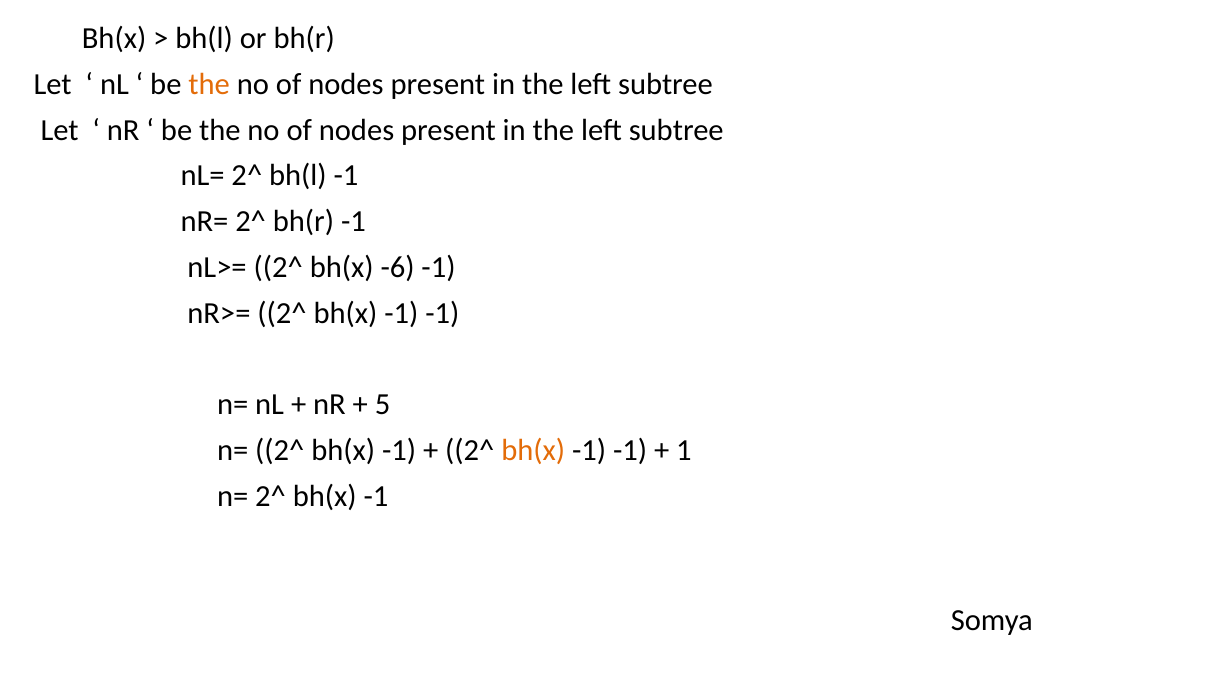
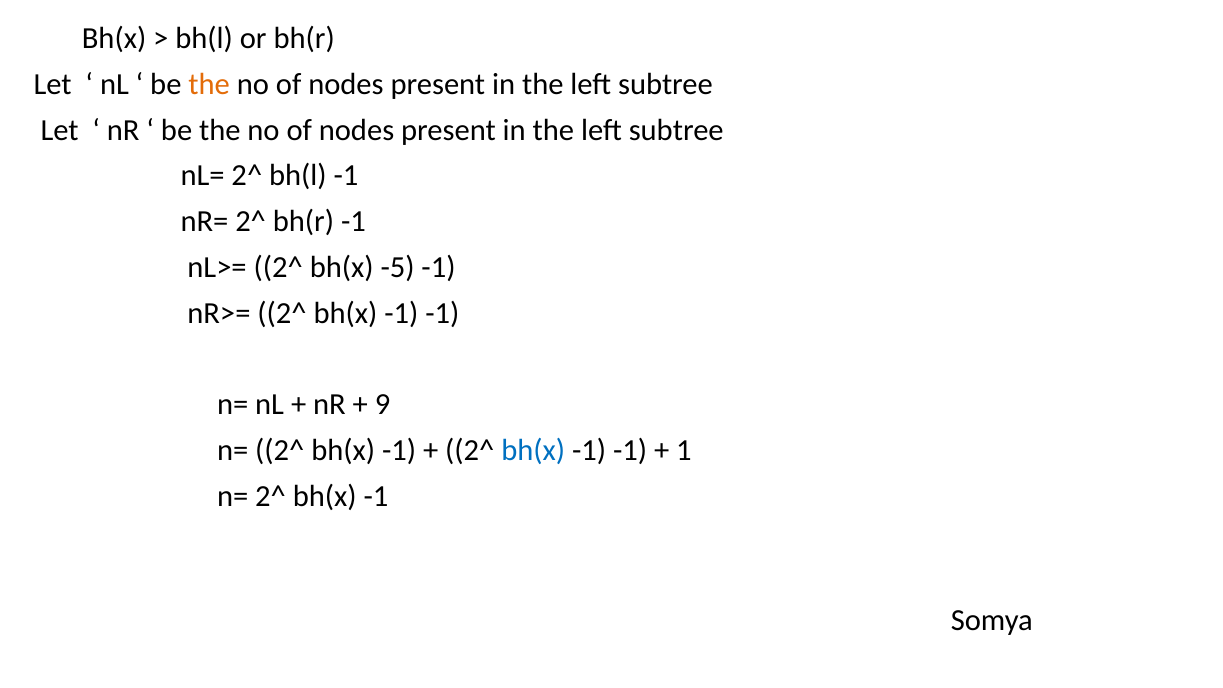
-6: -6 -> -5 (398, 267)
5: 5 -> 9 (383, 404)
bh(x colour: orange -> blue (533, 450)
